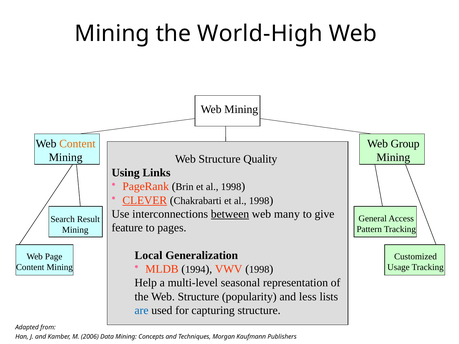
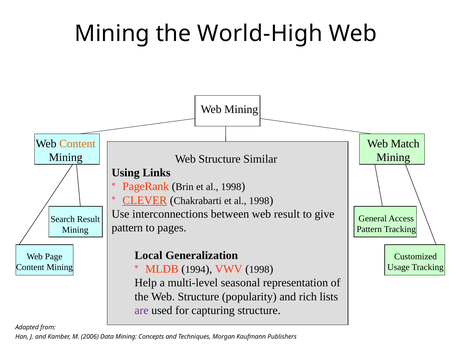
Group: Group -> Match (405, 144)
Quality: Quality -> Similar (260, 159)
between underline: present -> none (230, 214)
web many: many -> result (287, 214)
feature: feature -> pattern (127, 228)
less: less -> rich (308, 297)
are colour: blue -> purple (142, 311)
